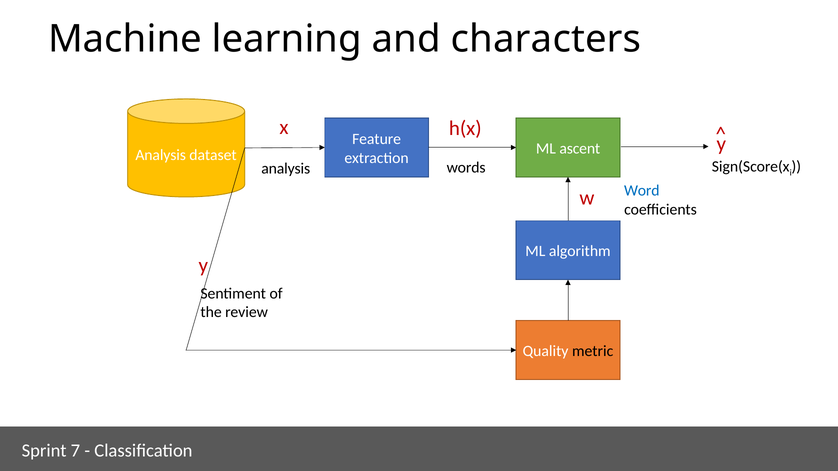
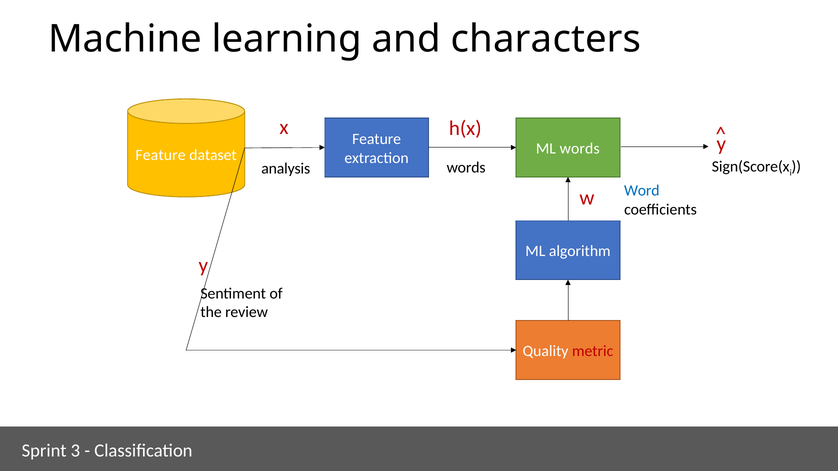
ML ascent: ascent -> words (580, 149)
Analysis: Analysis -> Feature (161, 155)
metric colour: black -> red (593, 351)
7: 7 -> 3 (75, 451)
